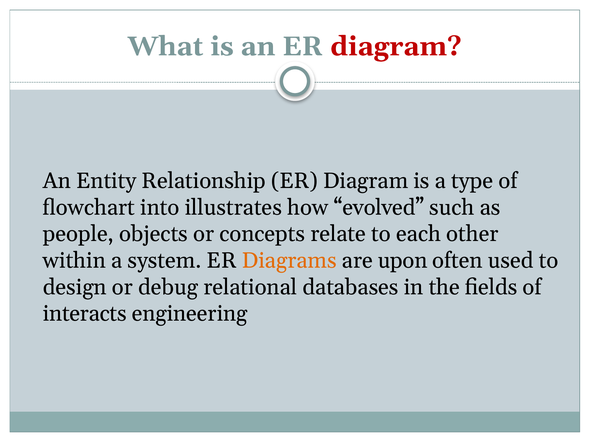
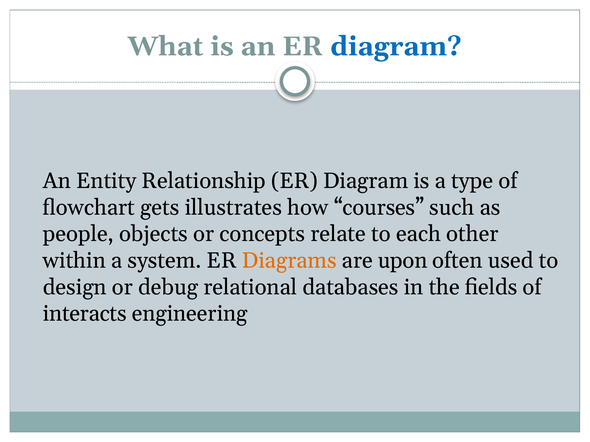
diagram colour: red -> blue (396, 46)
into: into -> gets (160, 208)
evolved: evolved -> courses (379, 208)
